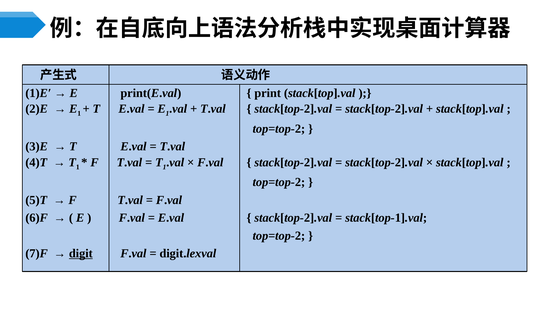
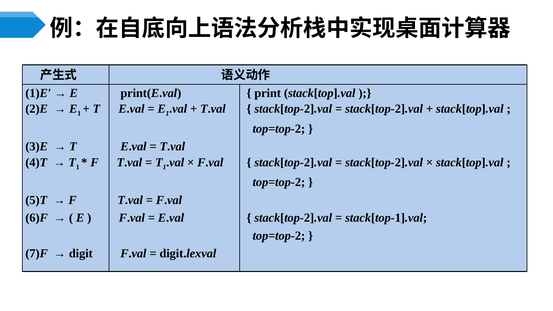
digit underline: present -> none (81, 254)
